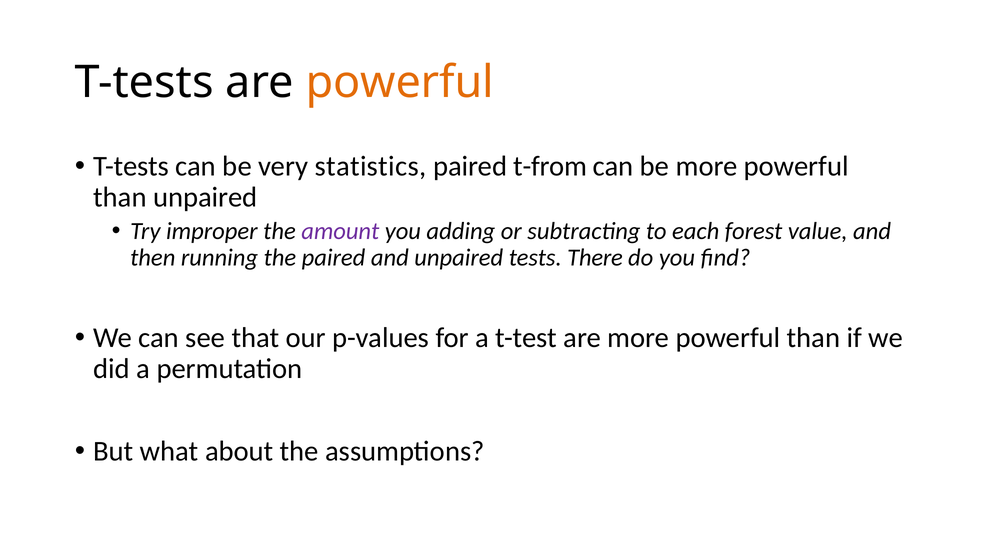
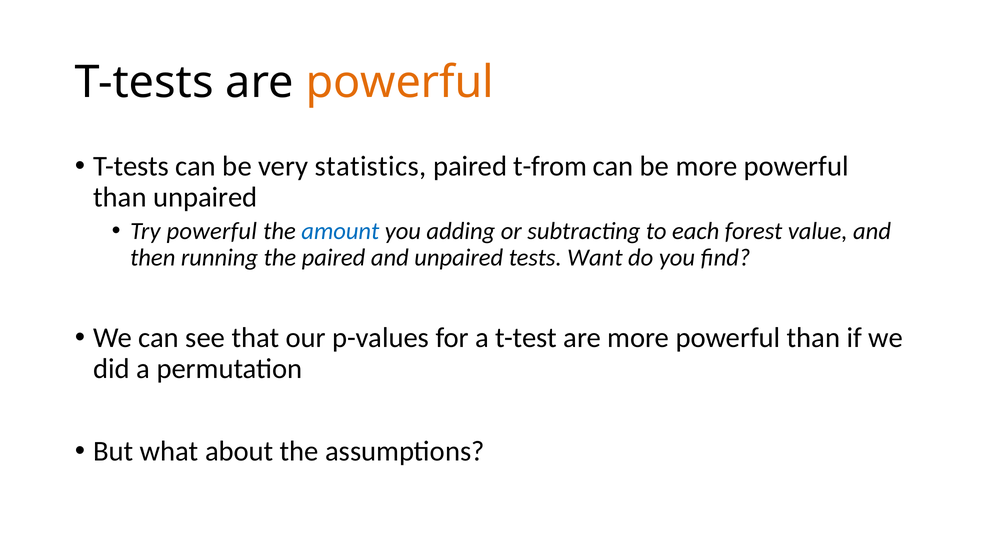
Try improper: improper -> powerful (212, 231)
amount colour: purple -> blue (340, 231)
There: There -> Want (595, 258)
